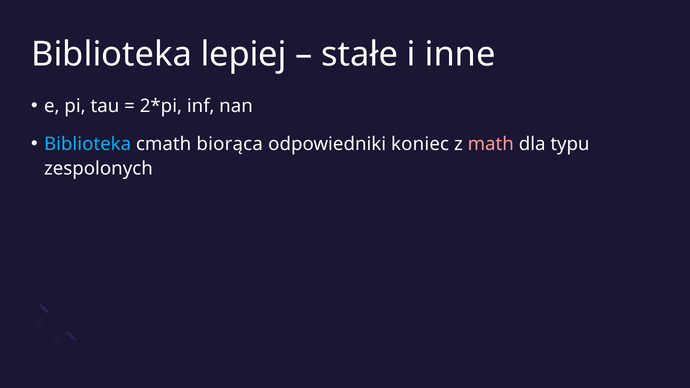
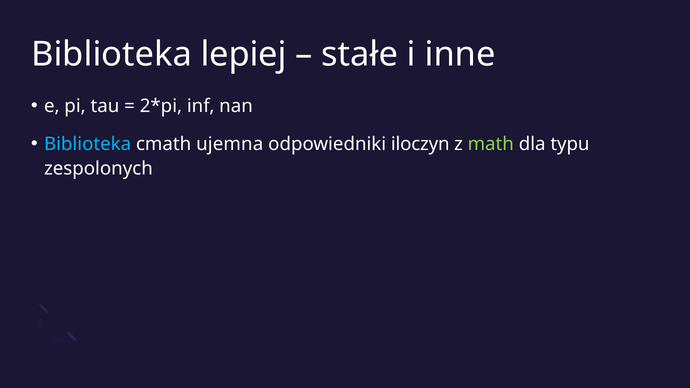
biorąca: biorąca -> ujemna (230, 144)
koniec: koniec -> iloczyn (420, 144)
math colour: pink -> light green (491, 144)
